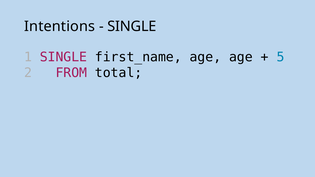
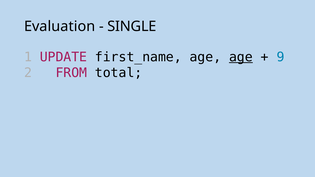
Intentions: Intentions -> Evaluation (60, 26)
1 SINGLE: SINGLE -> UPDATE (63, 57)
age underline: none -> present (241, 57)
5: 5 -> 9 (280, 57)
